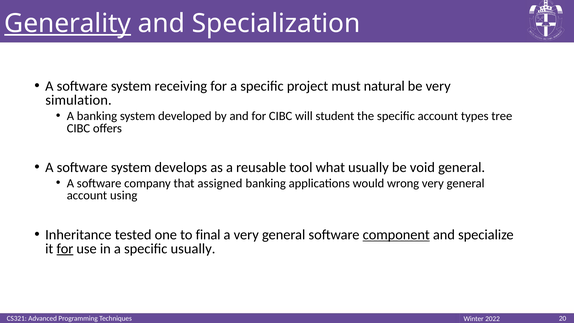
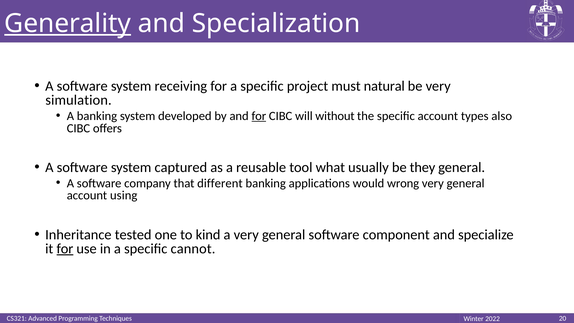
for underline: none -> present (259, 116)
student: student -> without (335, 116)
tree: tree -> also (502, 116)
develops: develops -> captured (181, 167)
void: void -> they (422, 167)
assigned: assigned -> different (220, 183)
final: final -> kind (208, 235)
component underline: present -> none (396, 235)
specific usually: usually -> cannot (193, 249)
